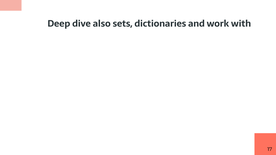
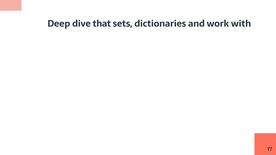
also: also -> that (102, 24)
